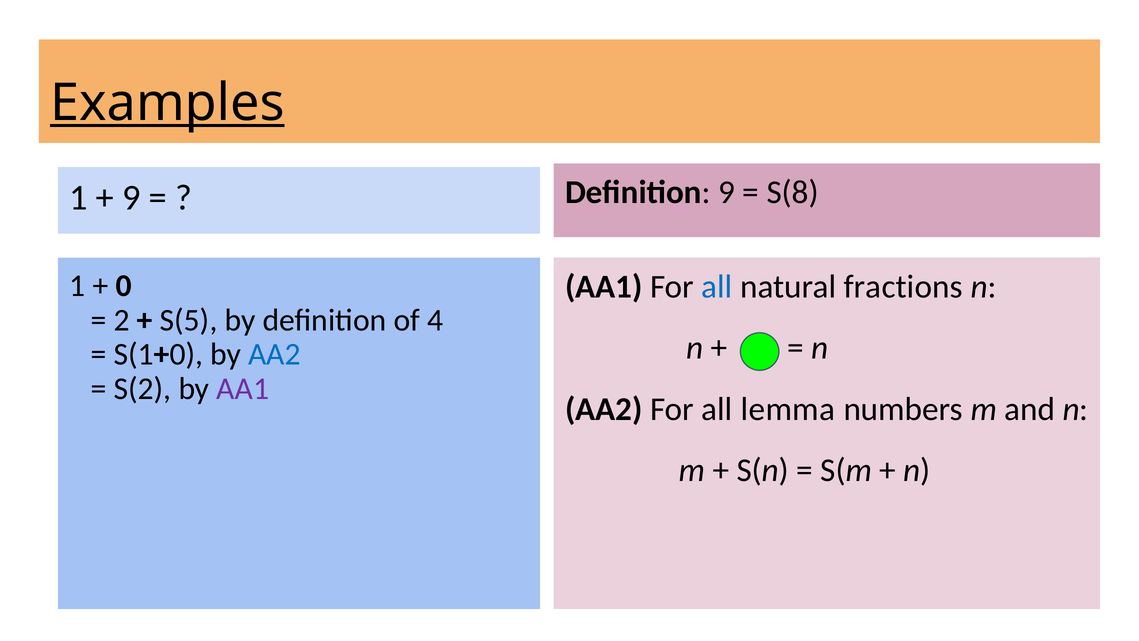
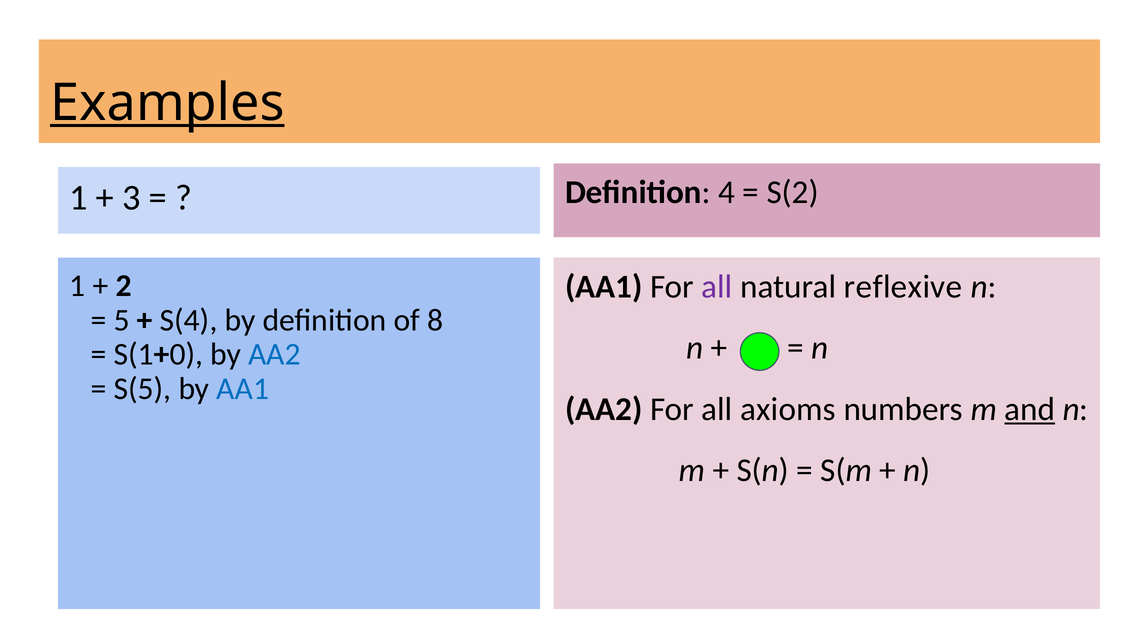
Definition 9: 9 -> 4 (727, 192)
S(8: S(8 -> S(2 (793, 192)
9: 9 -> 3 (131, 198)
0: 0 -> 2 (124, 286)
all colour: blue -> purple (717, 287)
fractions: fractions -> reflexive (903, 287)
2: 2 -> 5 (122, 320)
S(5: S(5 -> S(4 (189, 320)
4: 4 -> 8 (435, 320)
S(2: S(2 -> S(5 (142, 388)
AA1 colour: purple -> blue (243, 388)
lemma: lemma -> axioms (788, 409)
and underline: none -> present (1030, 409)
